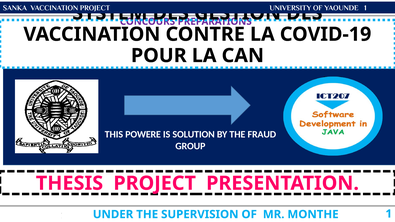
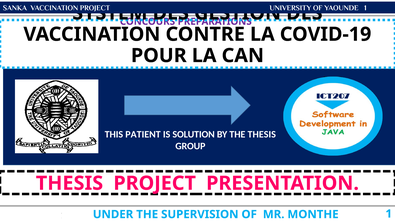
POWERE: POWERE -> PATIENT (143, 134)
THE FRAUD: FRAUD -> THESIS (262, 134)
